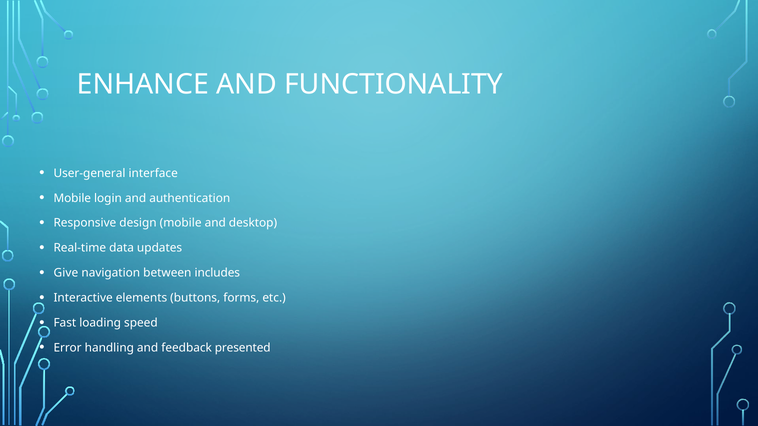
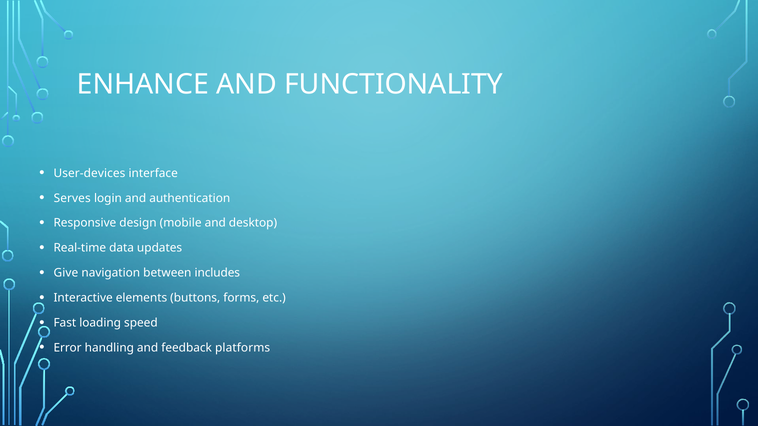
User-general: User-general -> User-devices (89, 173)
Mobile: Mobile -> Serves (72, 198)
presented: presented -> platforms (243, 348)
